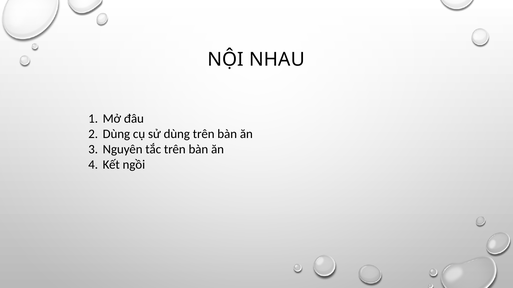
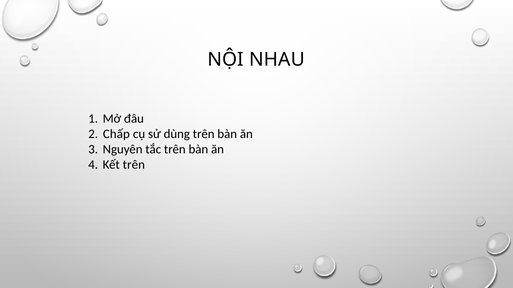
Dùng: Dùng -> Chấp (116, 134)
Kết ngồi: ngồi -> trên (134, 165)
